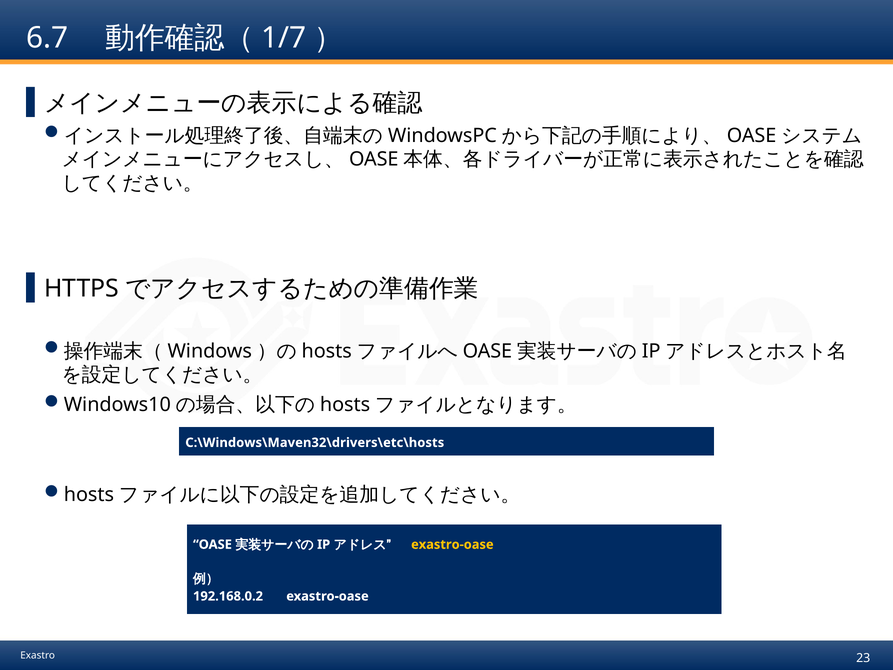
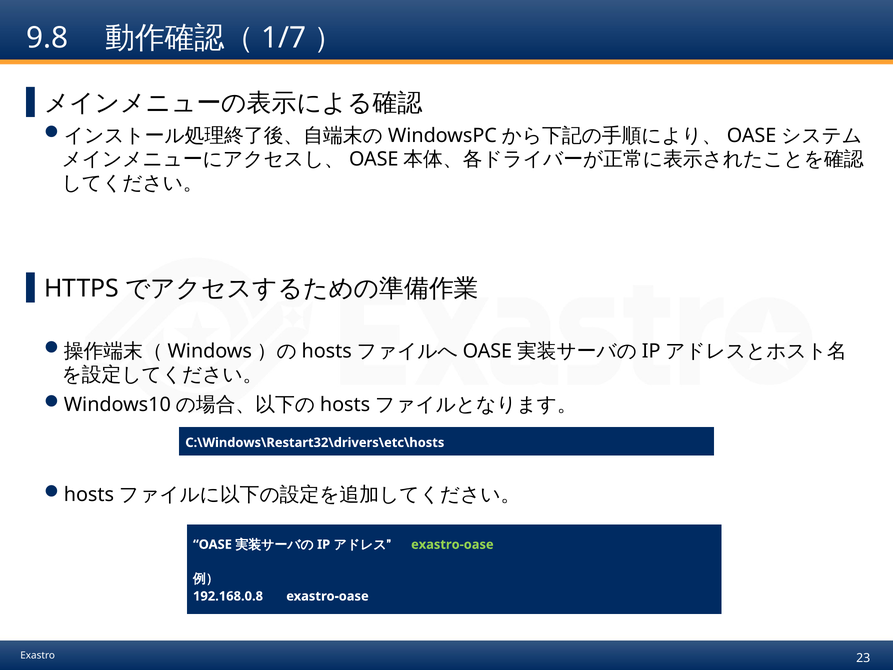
6.7: 6.7 -> 9.8 (47, 38)
C:\Windows\Maven32\drivers\etc\hosts: C:\Windows\Maven32\drivers\etc\hosts -> C:\Windows\Restart32\drivers\etc\hosts (315, 442)
exastro-oase colour: yellow -> light green (452, 544)
192.168.0.2: 192.168.0.2 -> 192.168.0.8 (228, 596)
